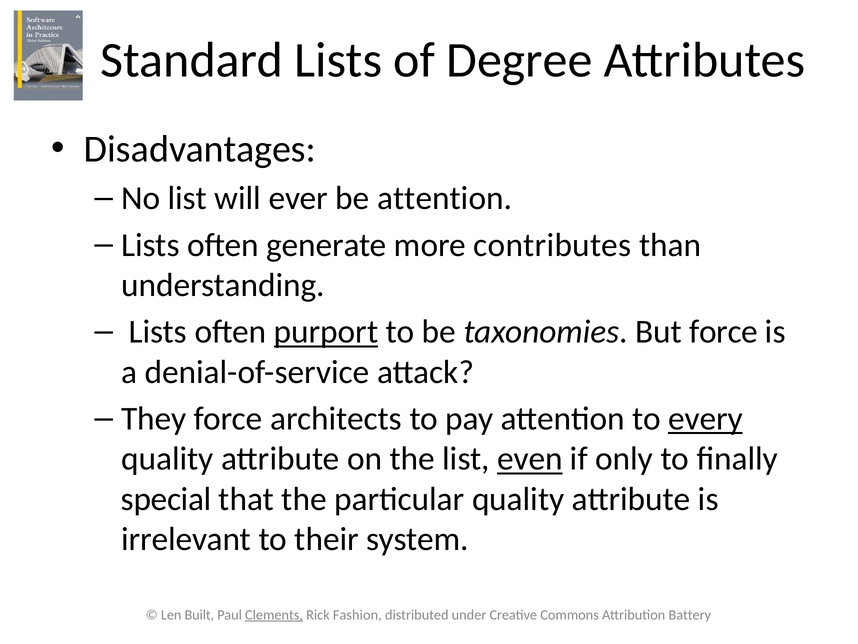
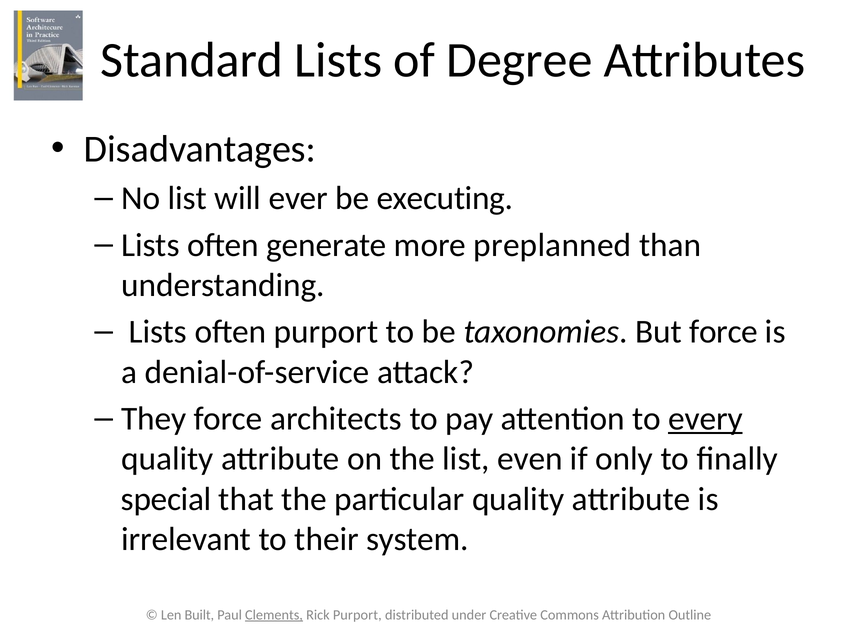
be attention: attention -> executing (445, 198)
contributes: contributes -> preplanned (552, 245)
purport underline: present -> none (326, 332)
even underline: present -> none (530, 459)
Rick Fashion: Fashion -> Purport (357, 614)
Battery: Battery -> Outline (690, 614)
